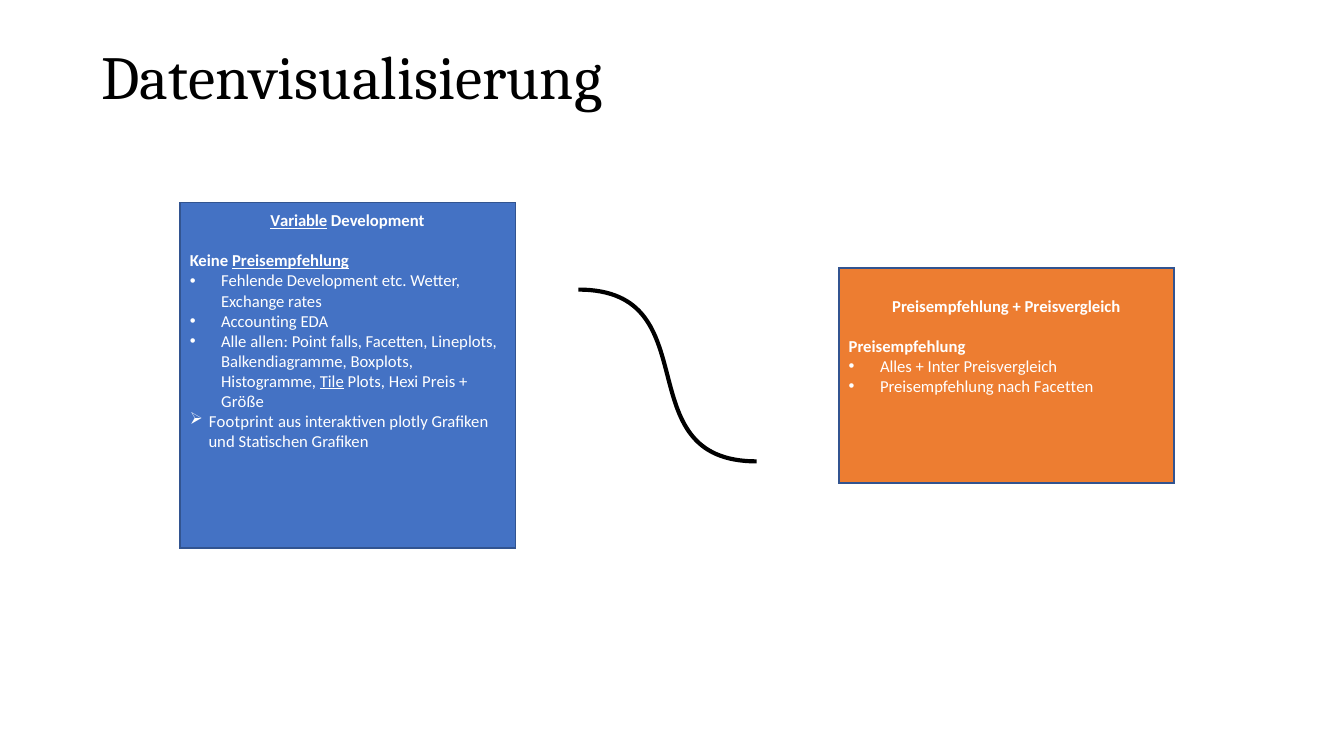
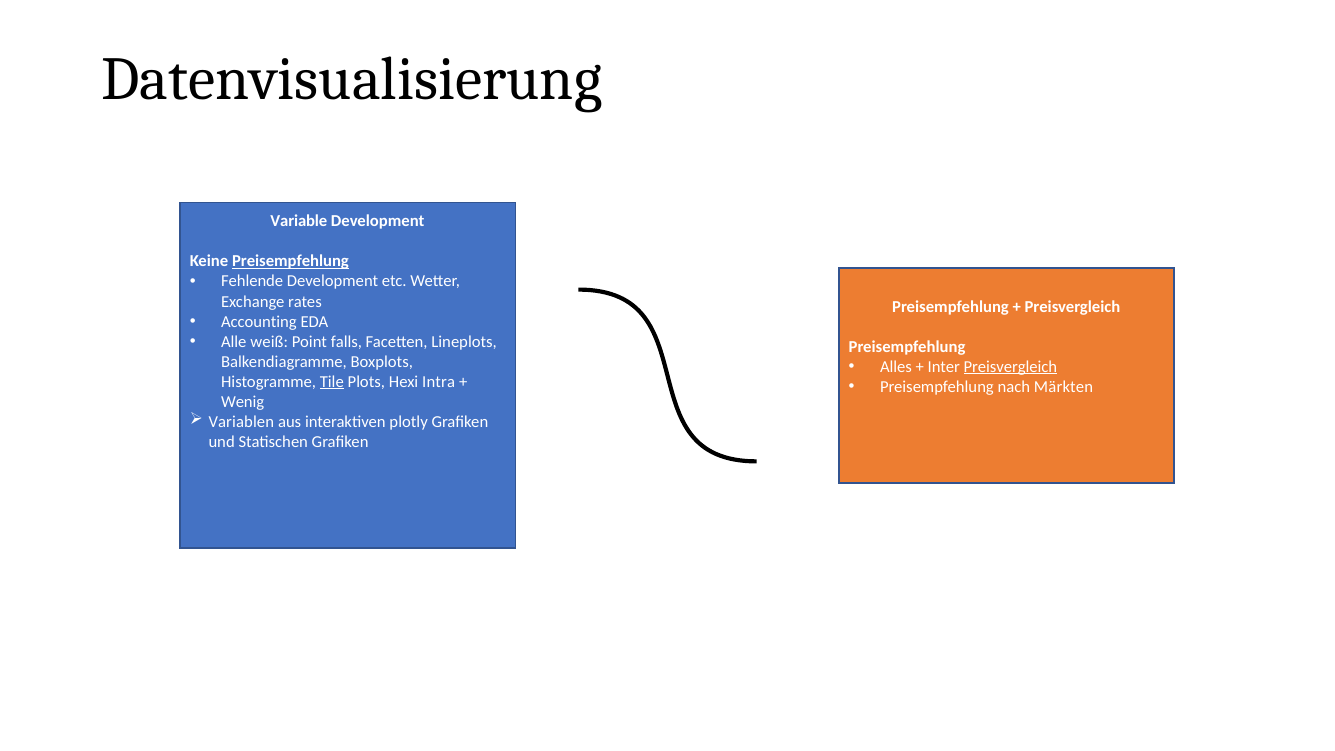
Variable underline: present -> none (299, 221)
allen: allen -> weiß (269, 342)
Preisvergleich underline: none -> present (1010, 367)
Preis: Preis -> Intra (439, 382)
nach Facetten: Facetten -> Märkten (1064, 387)
Größe: Größe -> Wenig (243, 402)
Footprint: Footprint -> Variablen (241, 422)
